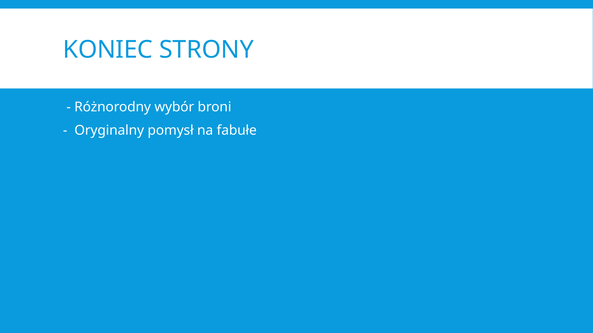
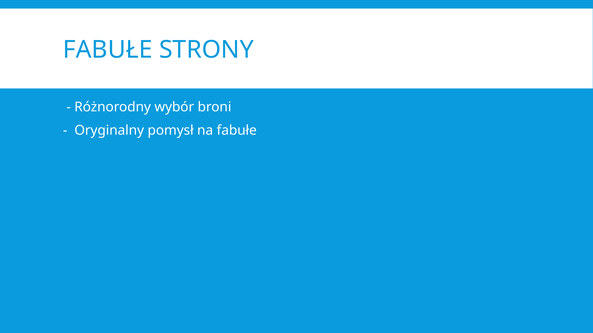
KONIEC: KONIEC -> FABUŁE (108, 50)
